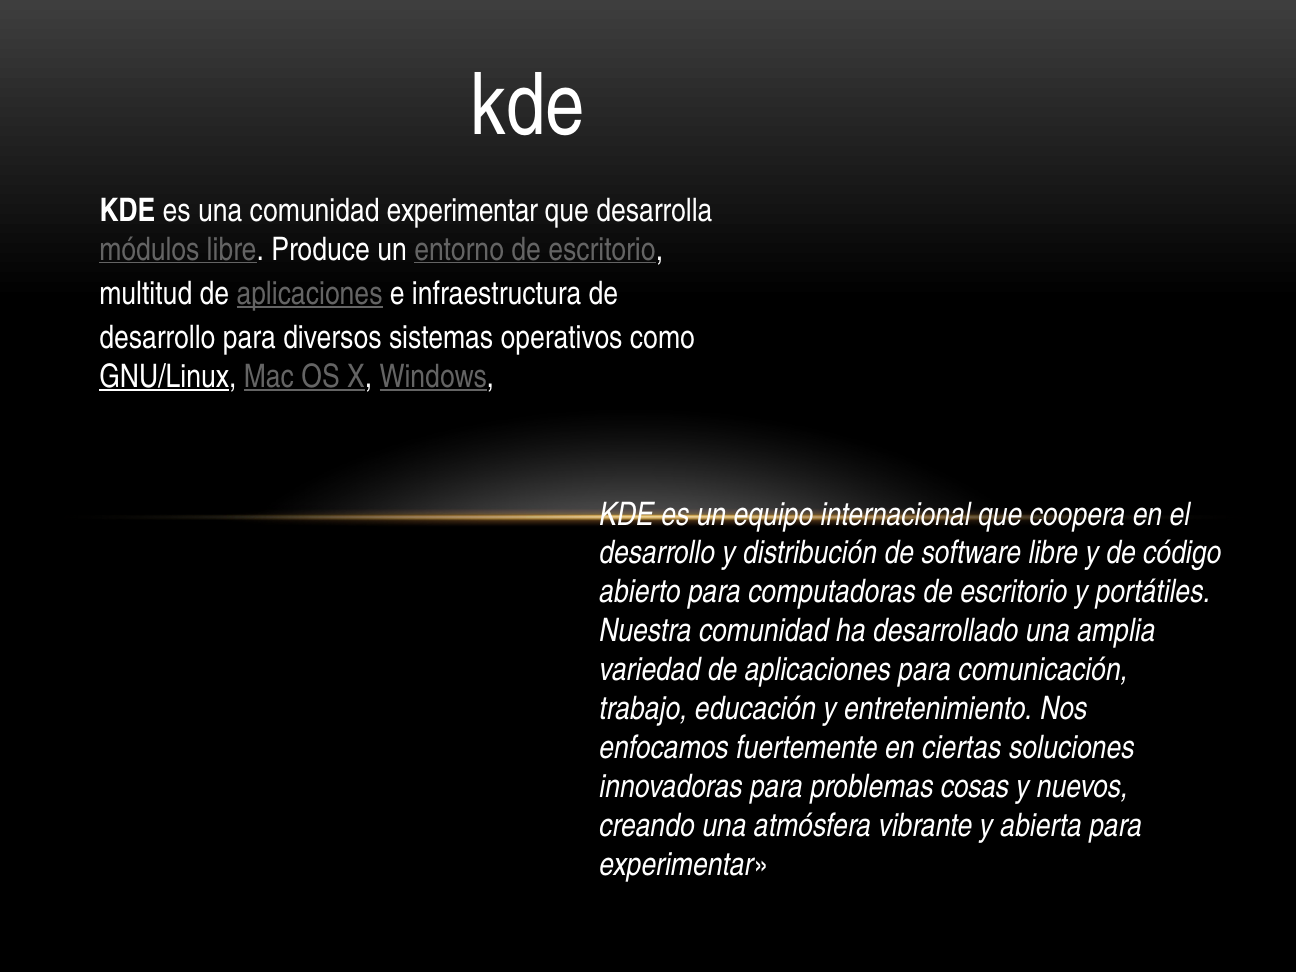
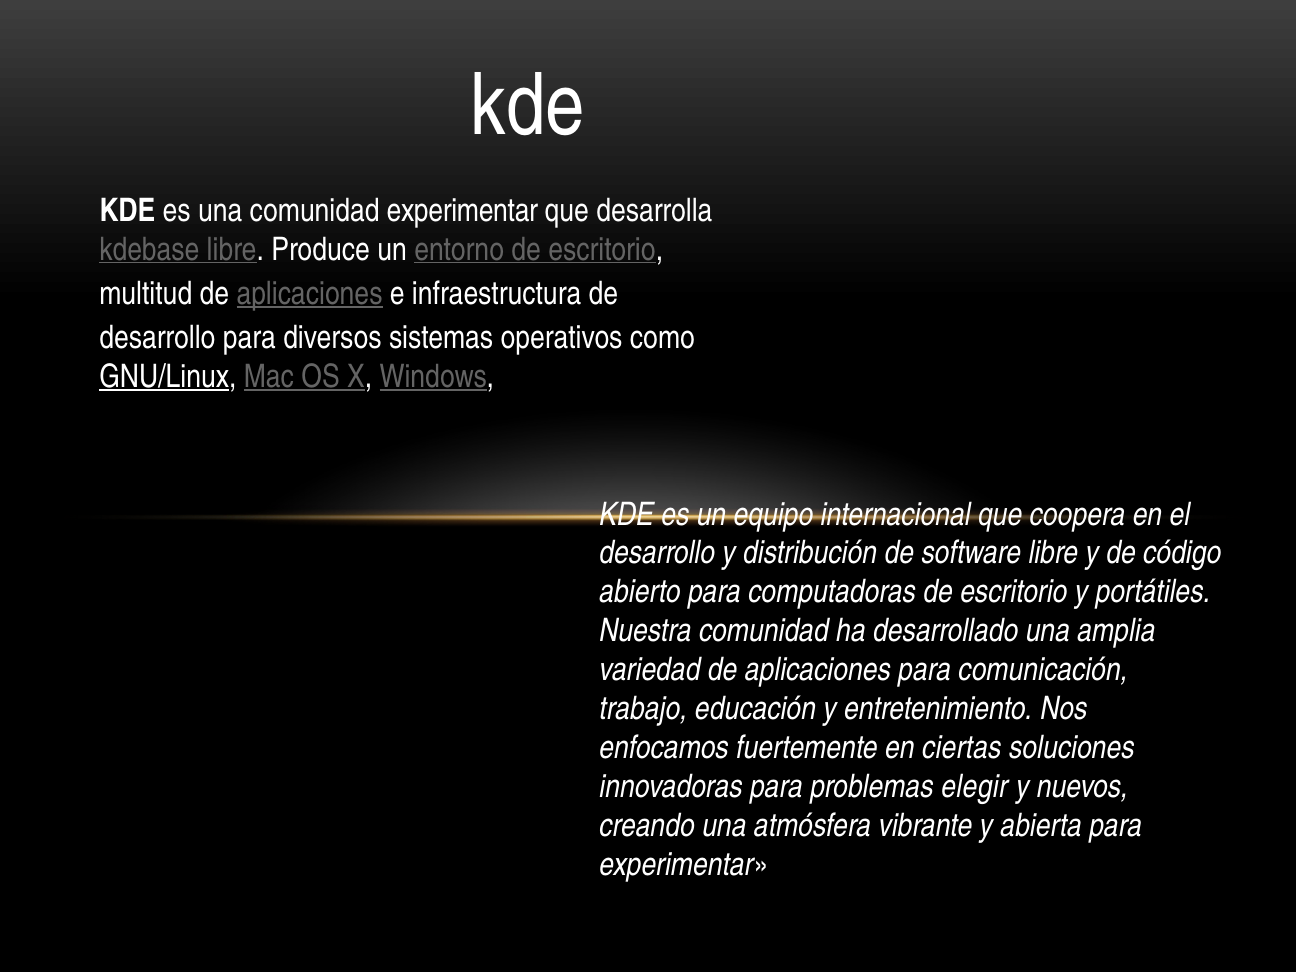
módulos: módulos -> kdebase (149, 249)
cosas: cosas -> elegir (975, 787)
